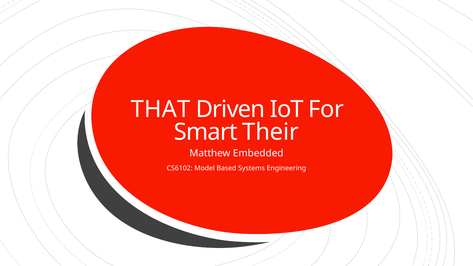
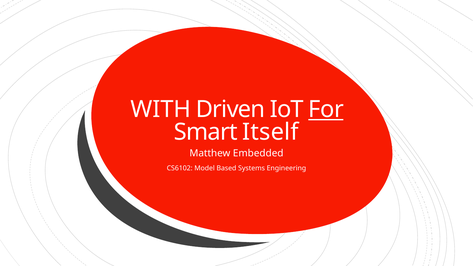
THAT: THAT -> WITH (161, 109)
For underline: none -> present (326, 109)
Their: Their -> Itself (271, 132)
